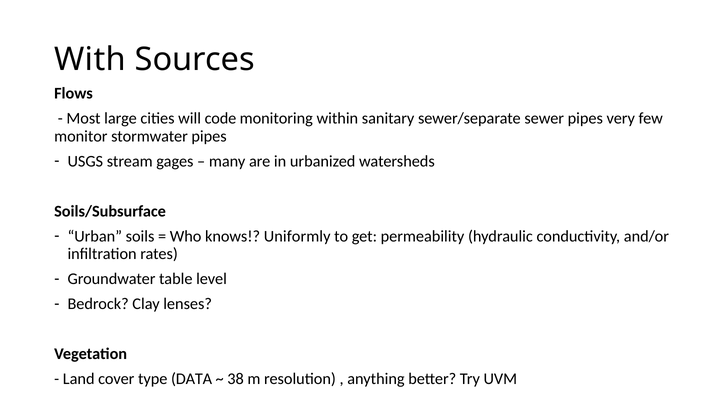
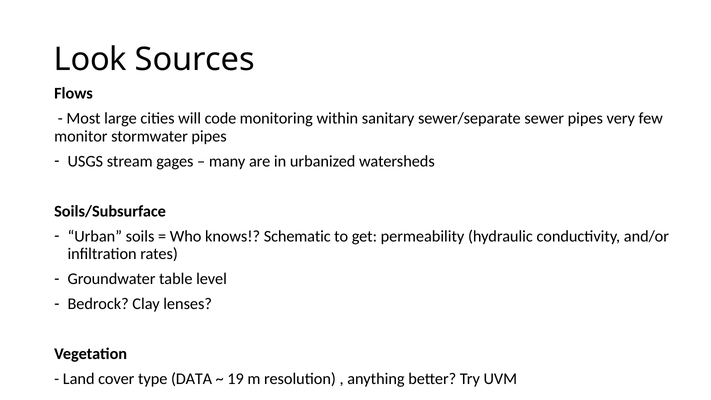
With: With -> Look (90, 60)
Uniformly: Uniformly -> Schematic (297, 236)
38: 38 -> 19 (236, 379)
